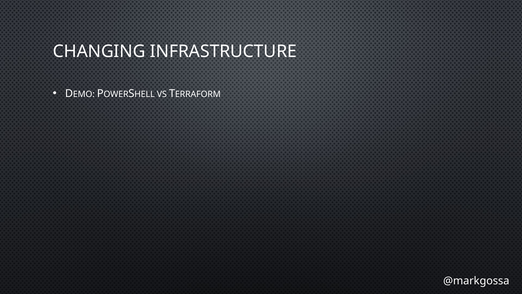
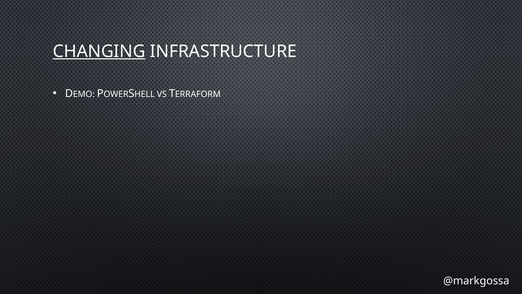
CHANGING underline: none -> present (99, 51)
